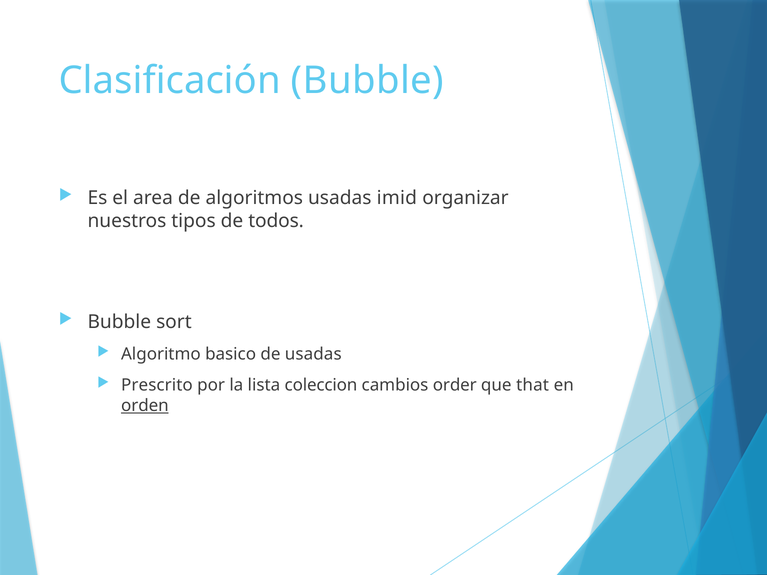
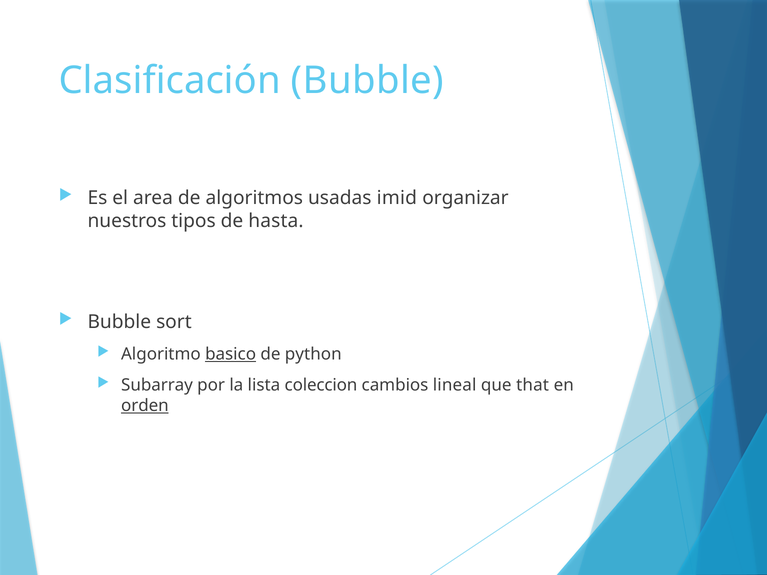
todos: todos -> hasta (276, 221)
basico underline: none -> present (231, 354)
de usadas: usadas -> python (313, 354)
Prescrito: Prescrito -> Subarray (157, 385)
order: order -> lineal (455, 385)
